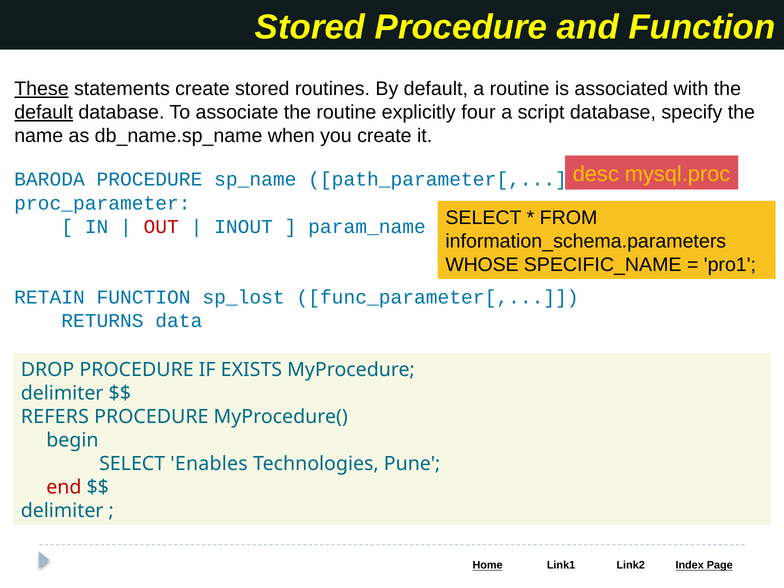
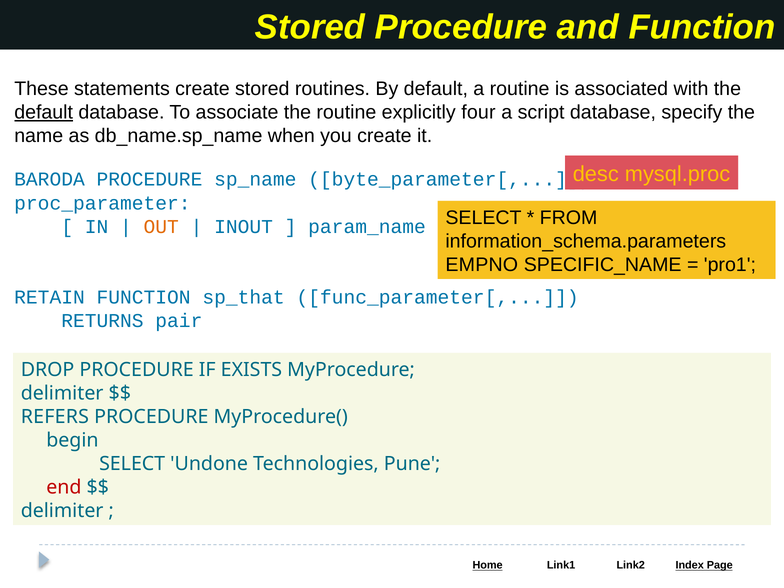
These underline: present -> none (41, 89)
path_parameter[: path_parameter[ -> byte_parameter[ (449, 180)
OUT colour: red -> orange (161, 227)
WHOSE: WHOSE -> EMPNO (482, 265)
sp_lost: sp_lost -> sp_that (244, 297)
data: data -> pair (179, 321)
Enables: Enables -> Undone (209, 464)
